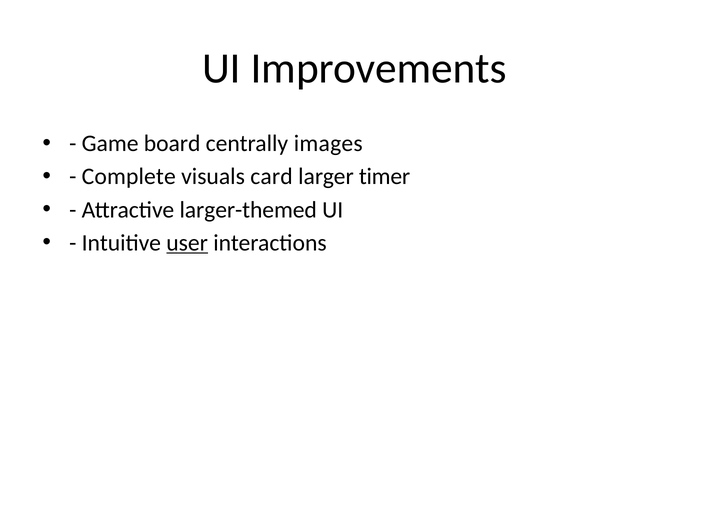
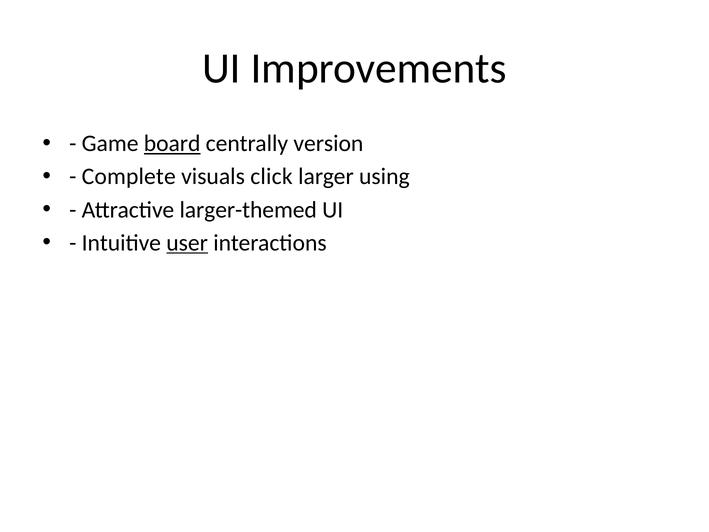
board underline: none -> present (172, 143)
images: images -> version (328, 143)
card: card -> click (271, 177)
timer: timer -> using (384, 177)
